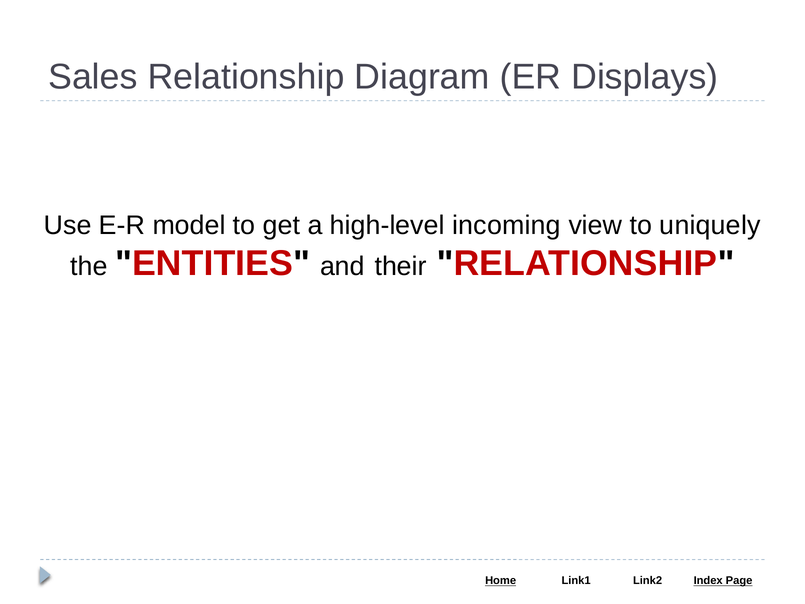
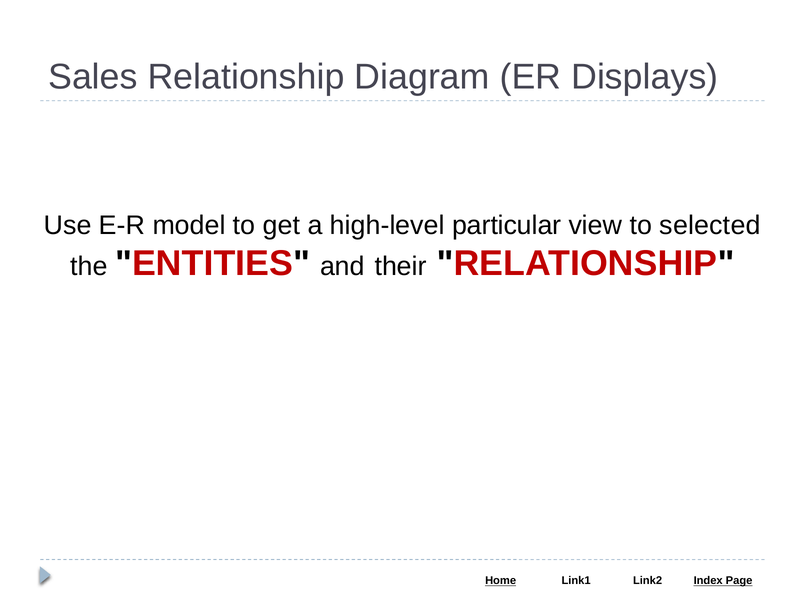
incoming: incoming -> particular (507, 225)
uniquely: uniquely -> selected (710, 225)
